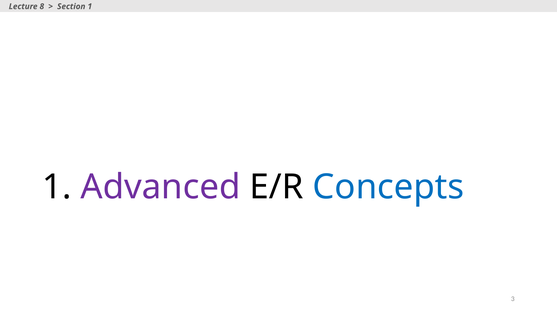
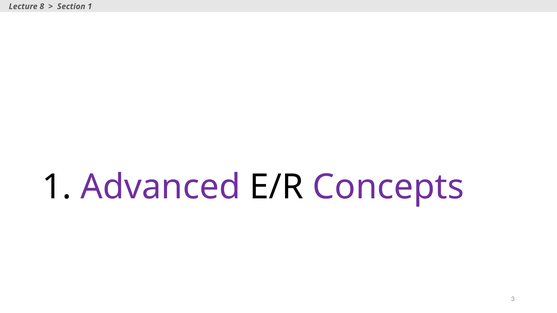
Concepts colour: blue -> purple (388, 187)
